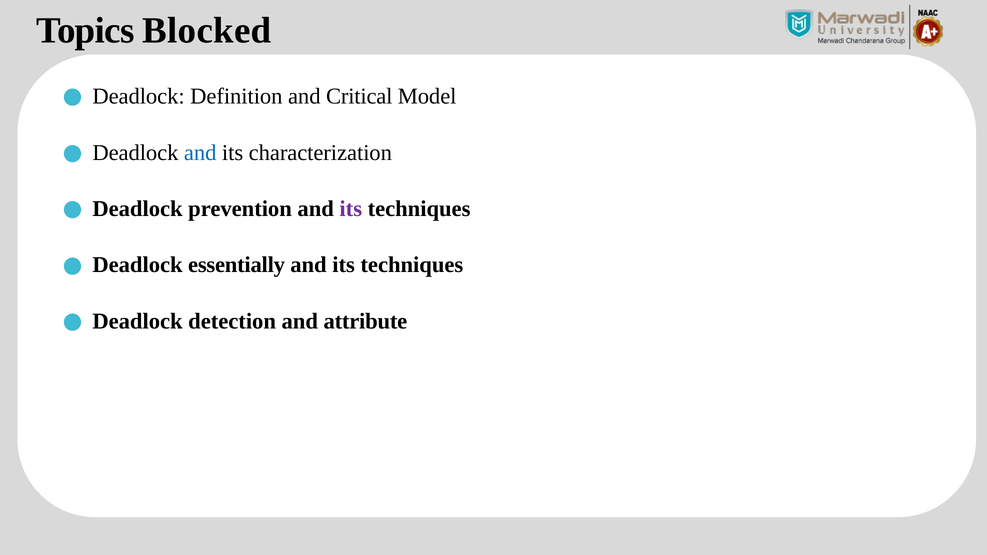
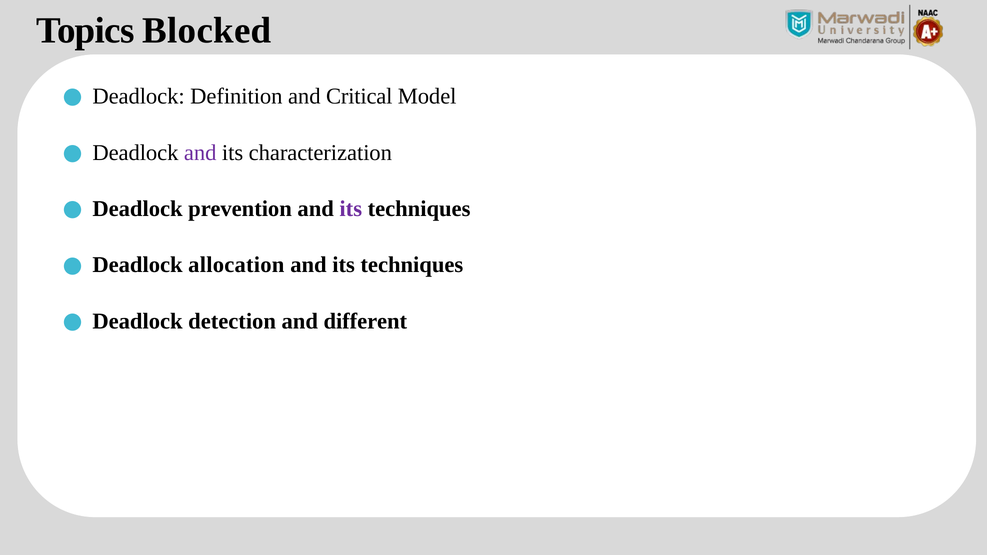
and colour: blue -> purple (200, 153)
essentially: essentially -> allocation (236, 265)
attribute: attribute -> different (365, 321)
